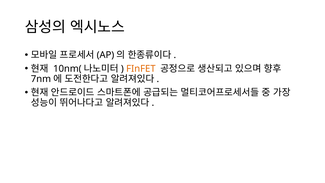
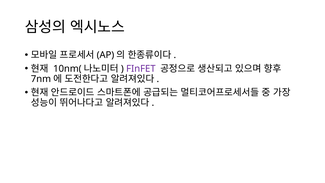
FInFET colour: orange -> purple (141, 69)
